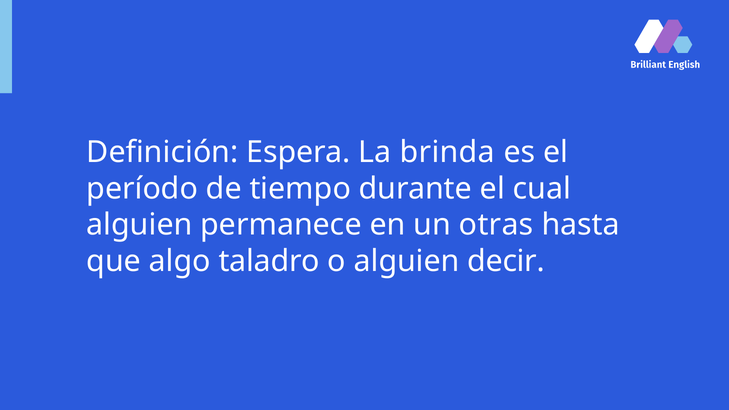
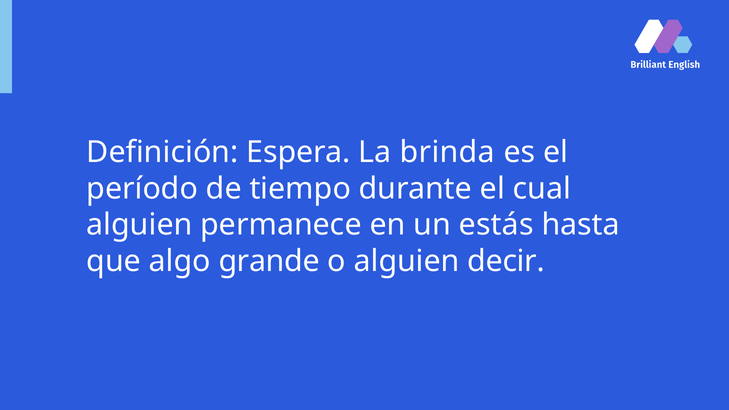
otras: otras -> estás (496, 225)
taladro: taladro -> grande (269, 261)
